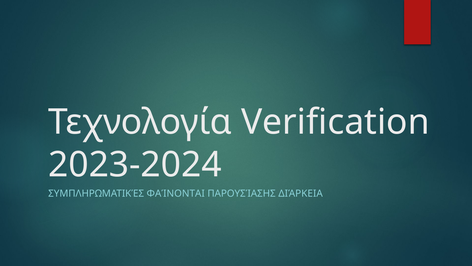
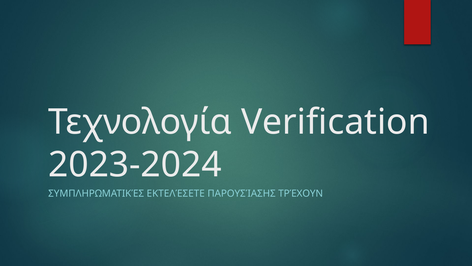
ΦΑΊΝΟΝΤΑΙ: ΦΑΊΝΟΝΤΑΙ -> ΕΚΤΕΛΈΣΕΤΕ (176, 193)
ΔΙΆΡΚΕΙΑ: ΔΙΆΡΚΕΙΑ -> ΤΡΈΧΟΥΝ (301, 193)
